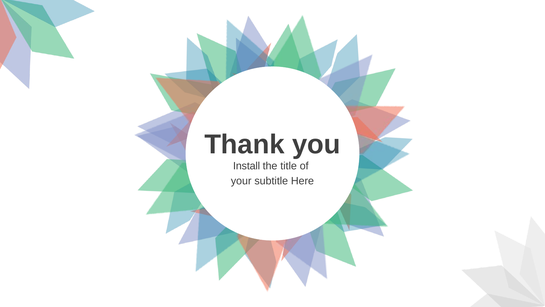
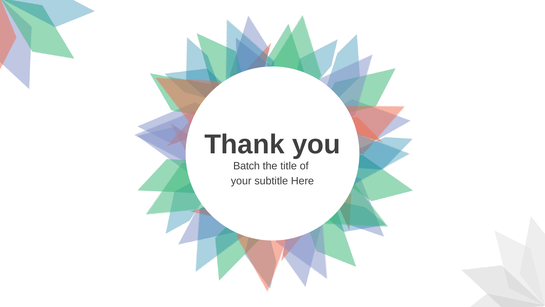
Install: Install -> Batch (247, 166)
